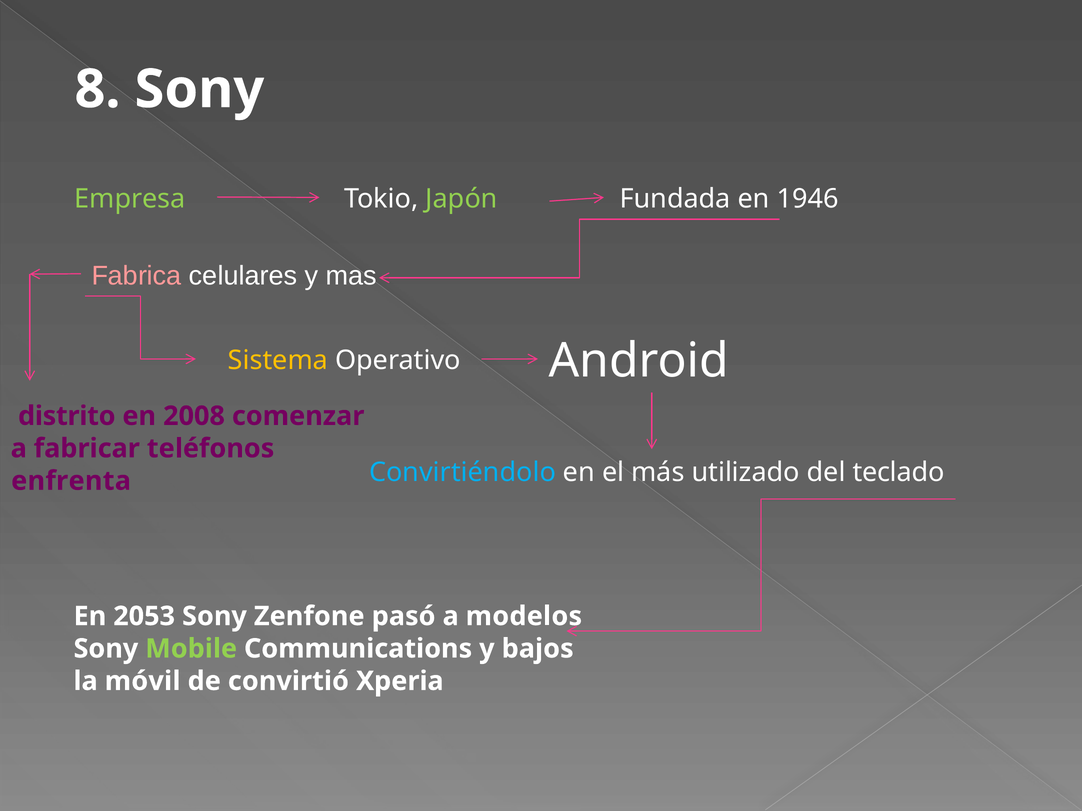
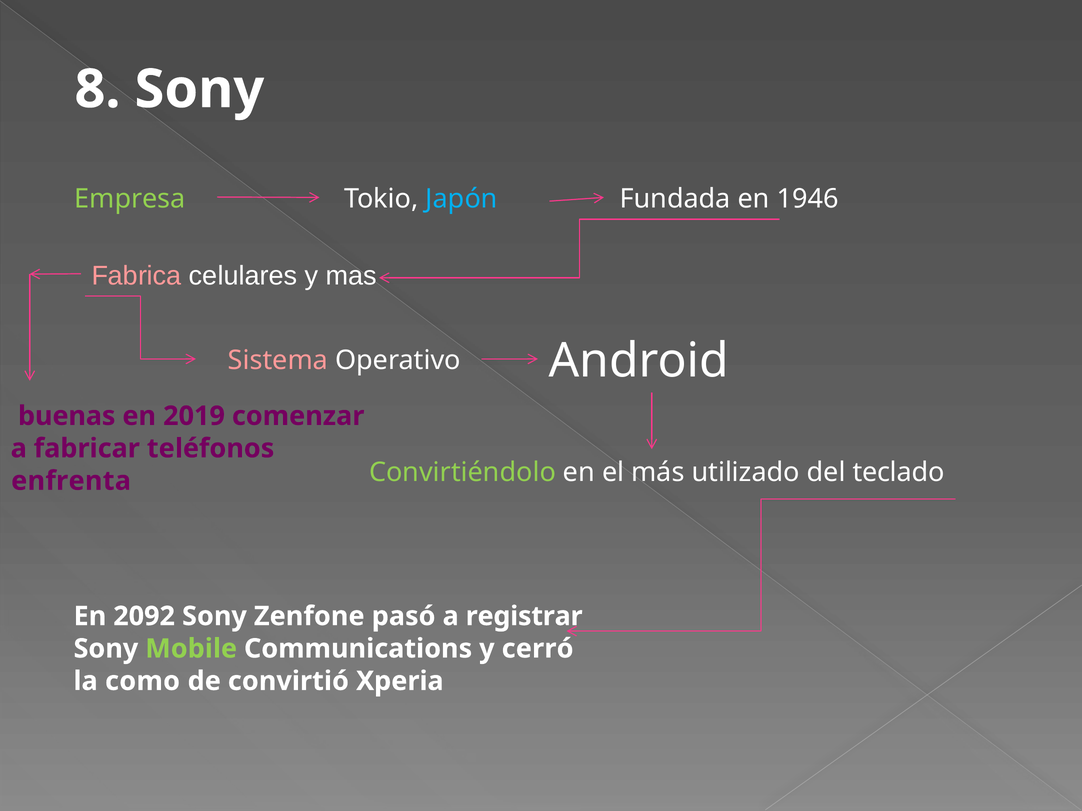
Japón colour: light green -> light blue (462, 199)
Sistema colour: yellow -> pink (278, 361)
distrito: distrito -> buenas (67, 416)
2008: 2008 -> 2019 (194, 416)
Convirtiéndolo colour: light blue -> light green (462, 473)
2053: 2053 -> 2092 (144, 617)
modelos: modelos -> registrar (524, 617)
bajos: bajos -> cerró (538, 649)
móvil: móvil -> como (143, 682)
